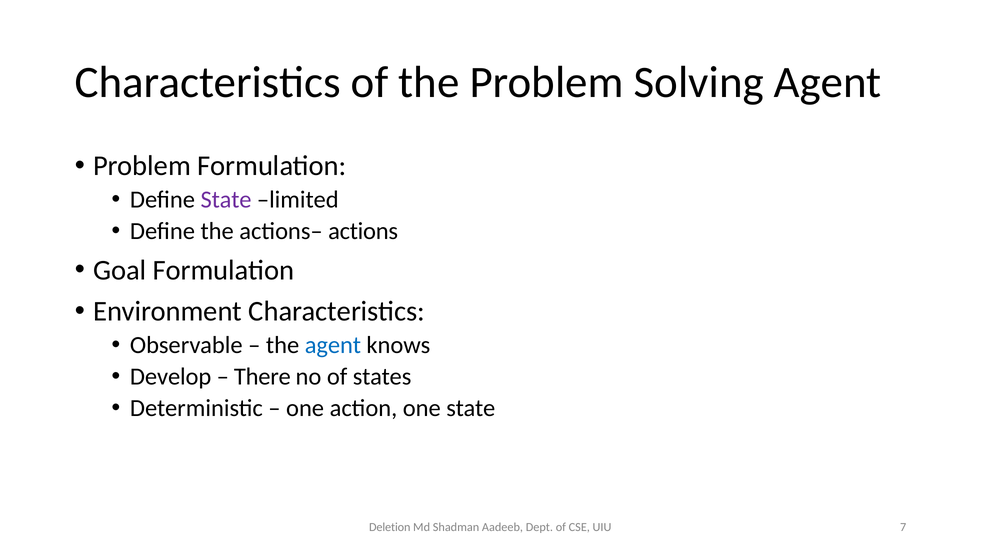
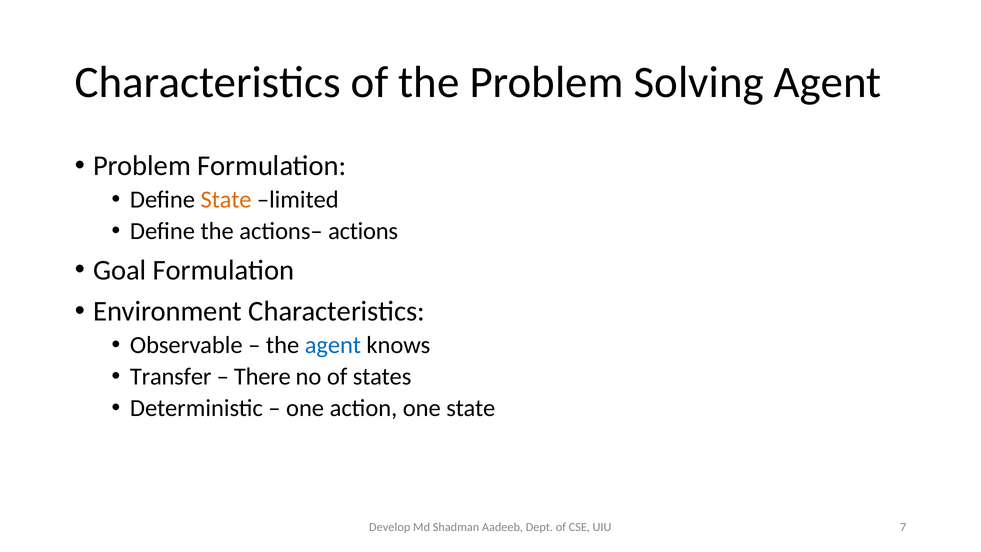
State colour: purple -> orange (226, 200)
Develop: Develop -> Transfer (171, 376)
Deletion: Deletion -> Develop (390, 527)
